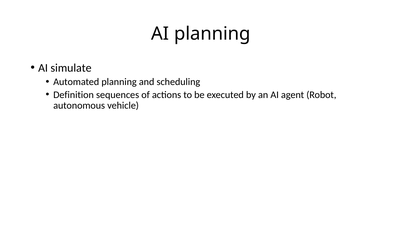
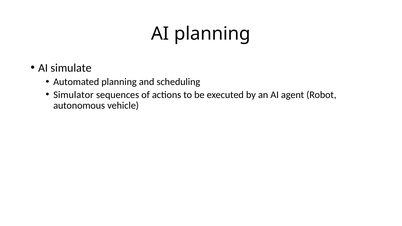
Definition: Definition -> Simulator (74, 95)
